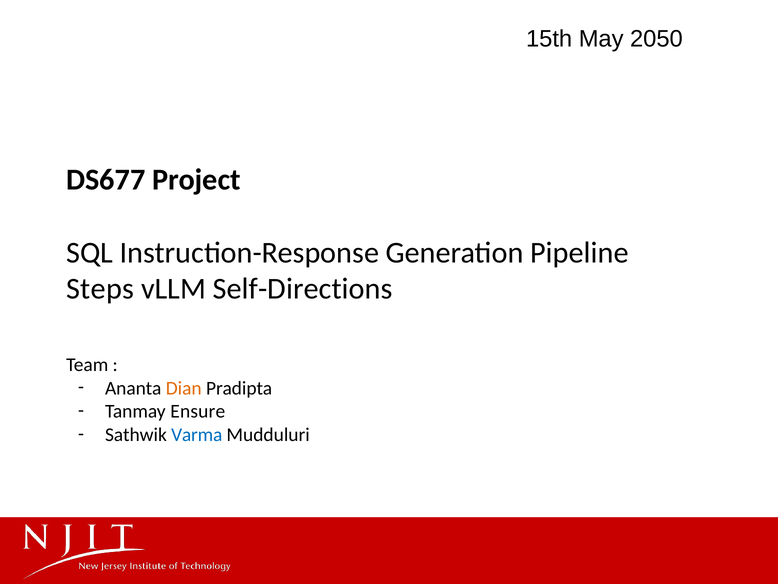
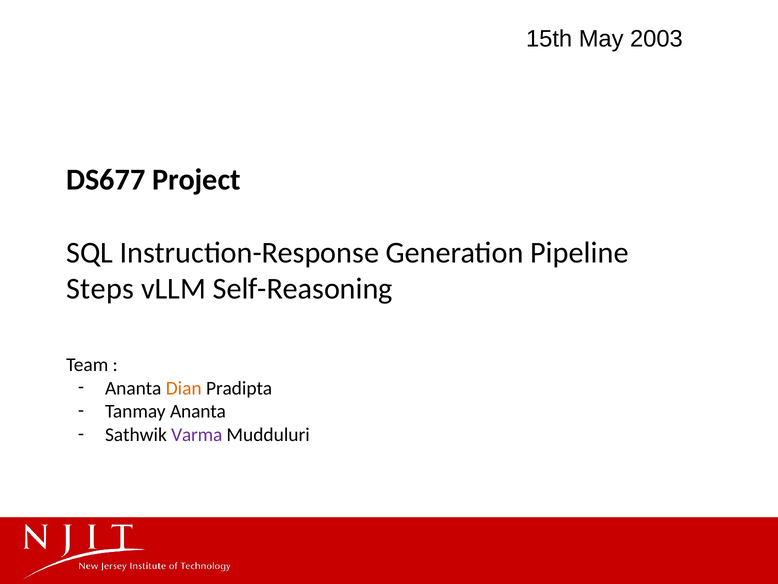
2050: 2050 -> 2003 (656, 39)
Self-Directions: Self-Directions -> Self-Reasoning (303, 289)
Tanmay Ensure: Ensure -> Ananta (198, 411)
Varma colour: blue -> purple (197, 435)
